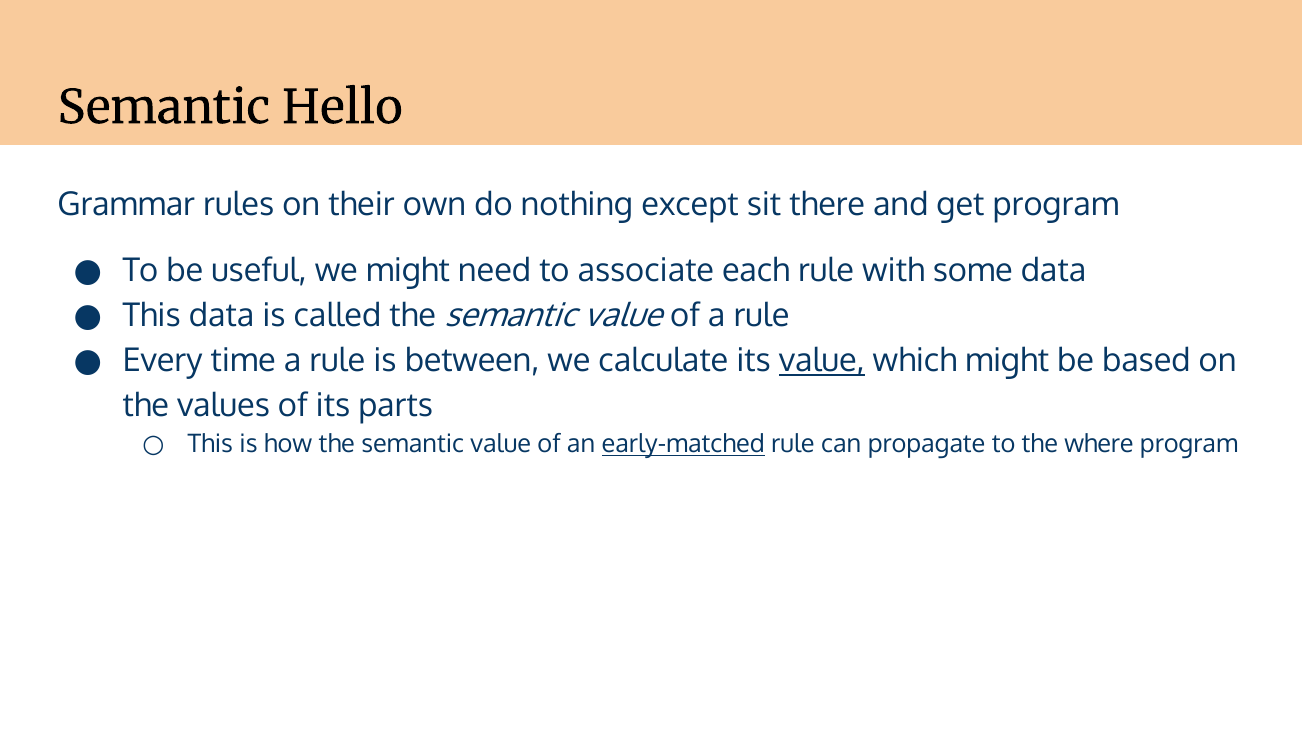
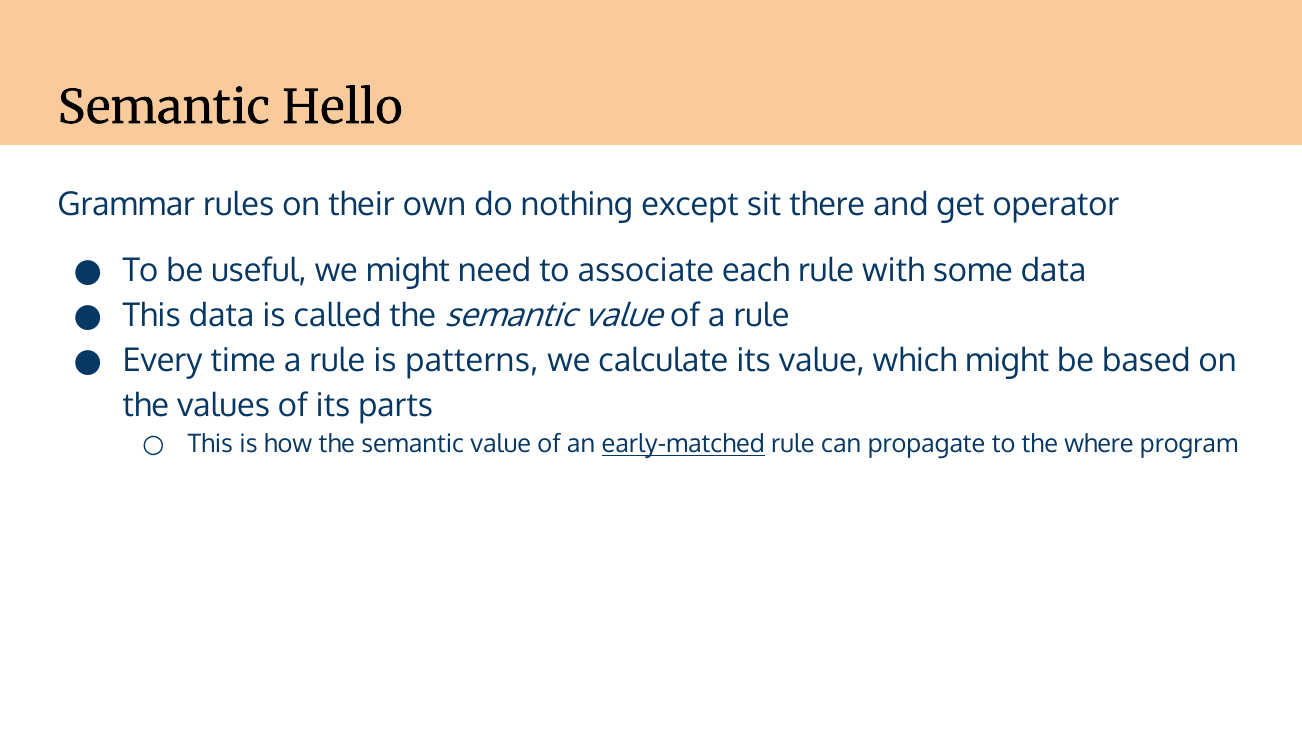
get program: program -> operator (1056, 205)
between: between -> patterns (472, 361)
value underline: present -> none (822, 361)
